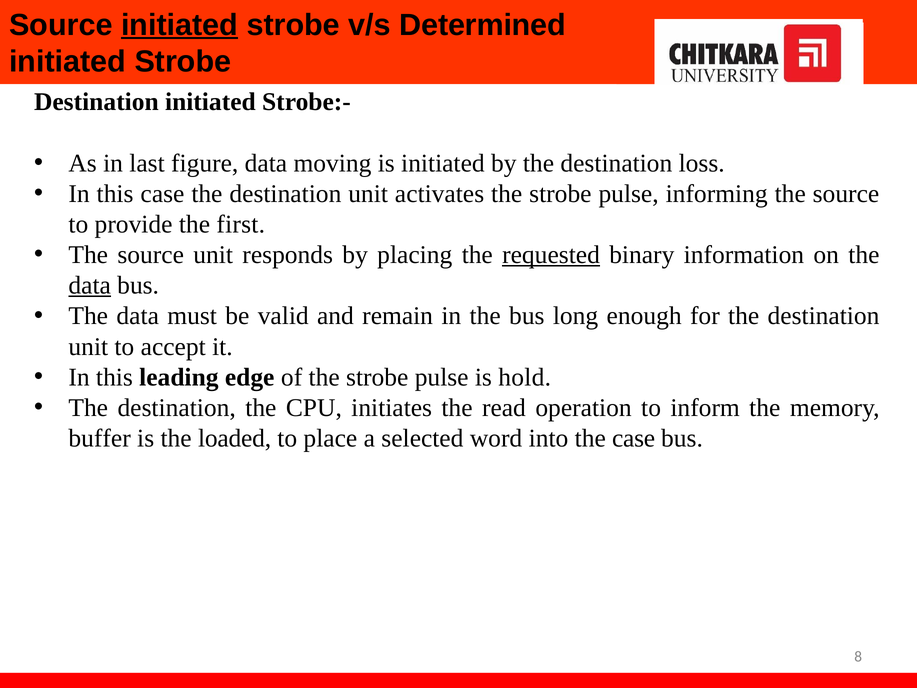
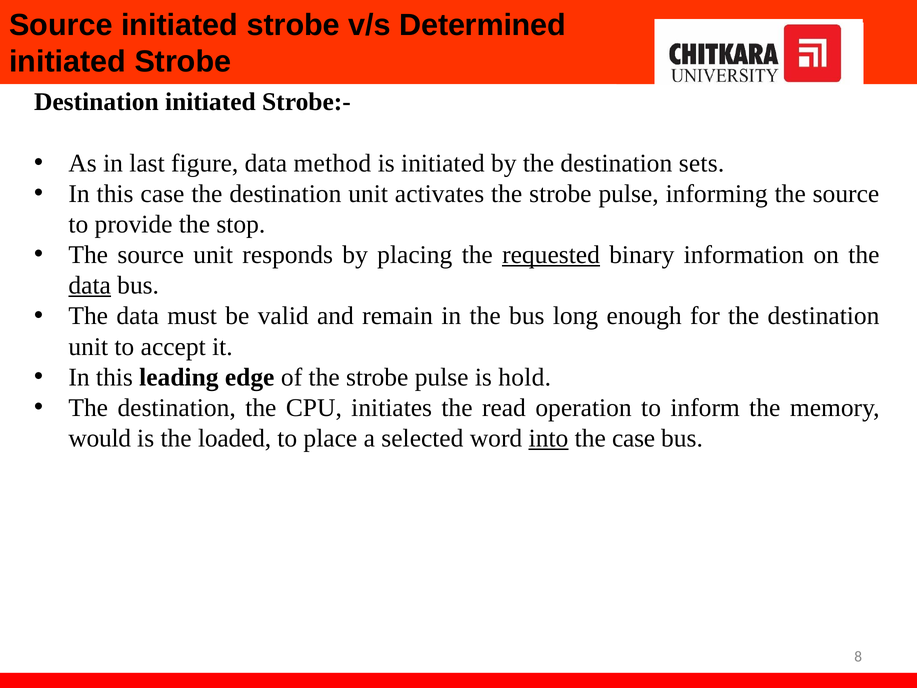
initiated underline: present -> none (180, 25)
moving: moving -> method (332, 163)
loss: loss -> sets (702, 163)
first: first -> stop (241, 224)
buffer: buffer -> would (100, 438)
into underline: none -> present (549, 438)
